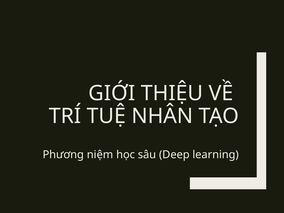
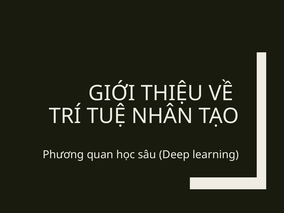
niệm: niệm -> quan (100, 155)
